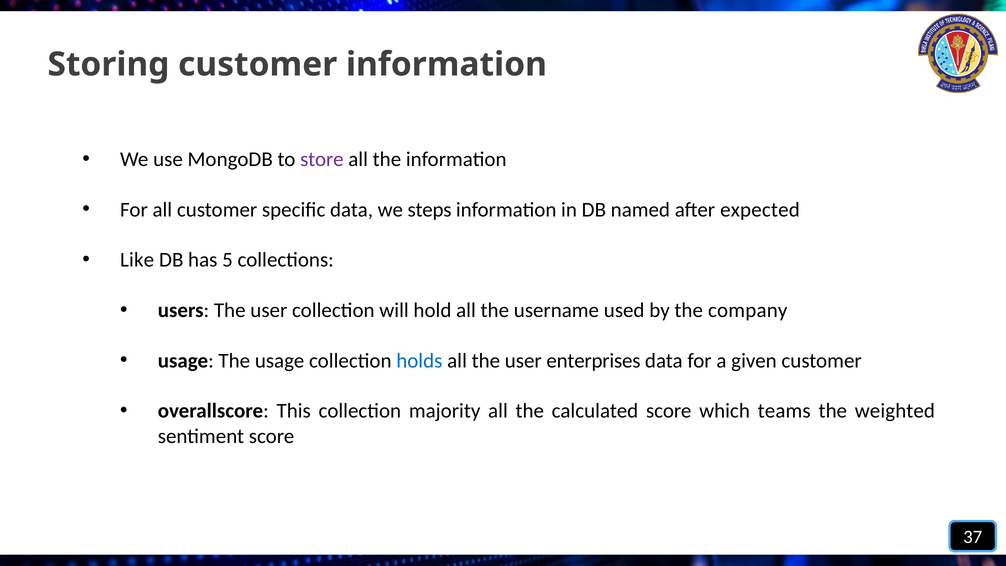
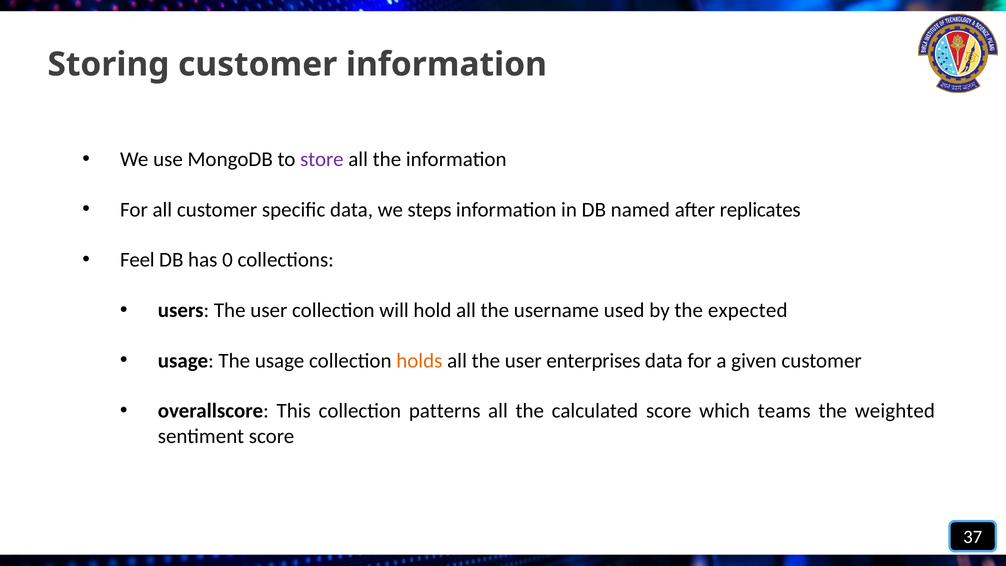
expected: expected -> replicates (760, 210)
Like: Like -> Feel (137, 260)
5: 5 -> 0 (227, 260)
company: company -> expected (748, 310)
holds colour: blue -> orange (419, 361)
majority: majority -> patterns (445, 411)
